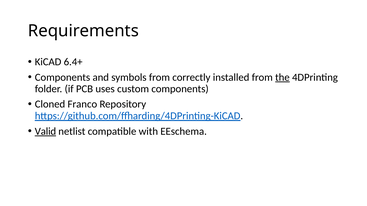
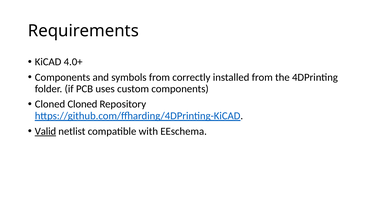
6.4+: 6.4+ -> 4.0+ (73, 62)
the underline: present -> none (282, 77)
Cloned Franco: Franco -> Cloned (82, 104)
